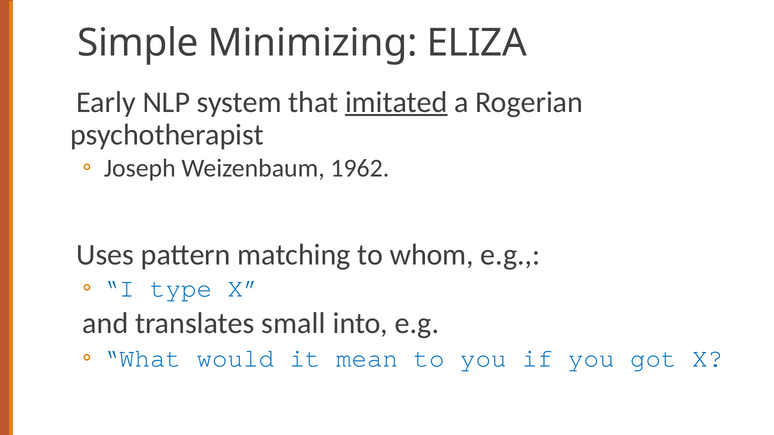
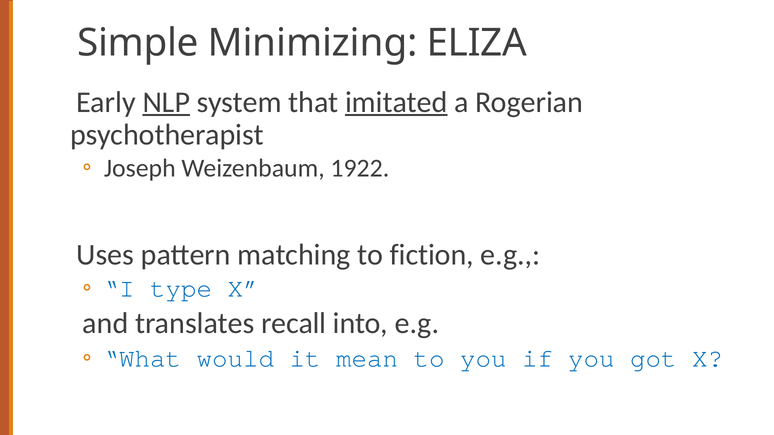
NLP underline: none -> present (166, 102)
1962: 1962 -> 1922 (360, 168)
whom: whom -> fiction (432, 255)
small: small -> recall (294, 323)
